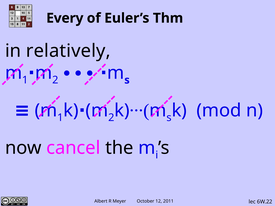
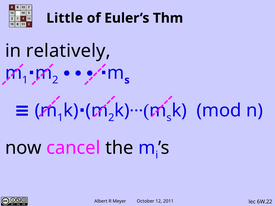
Every: Every -> Little (65, 18)
